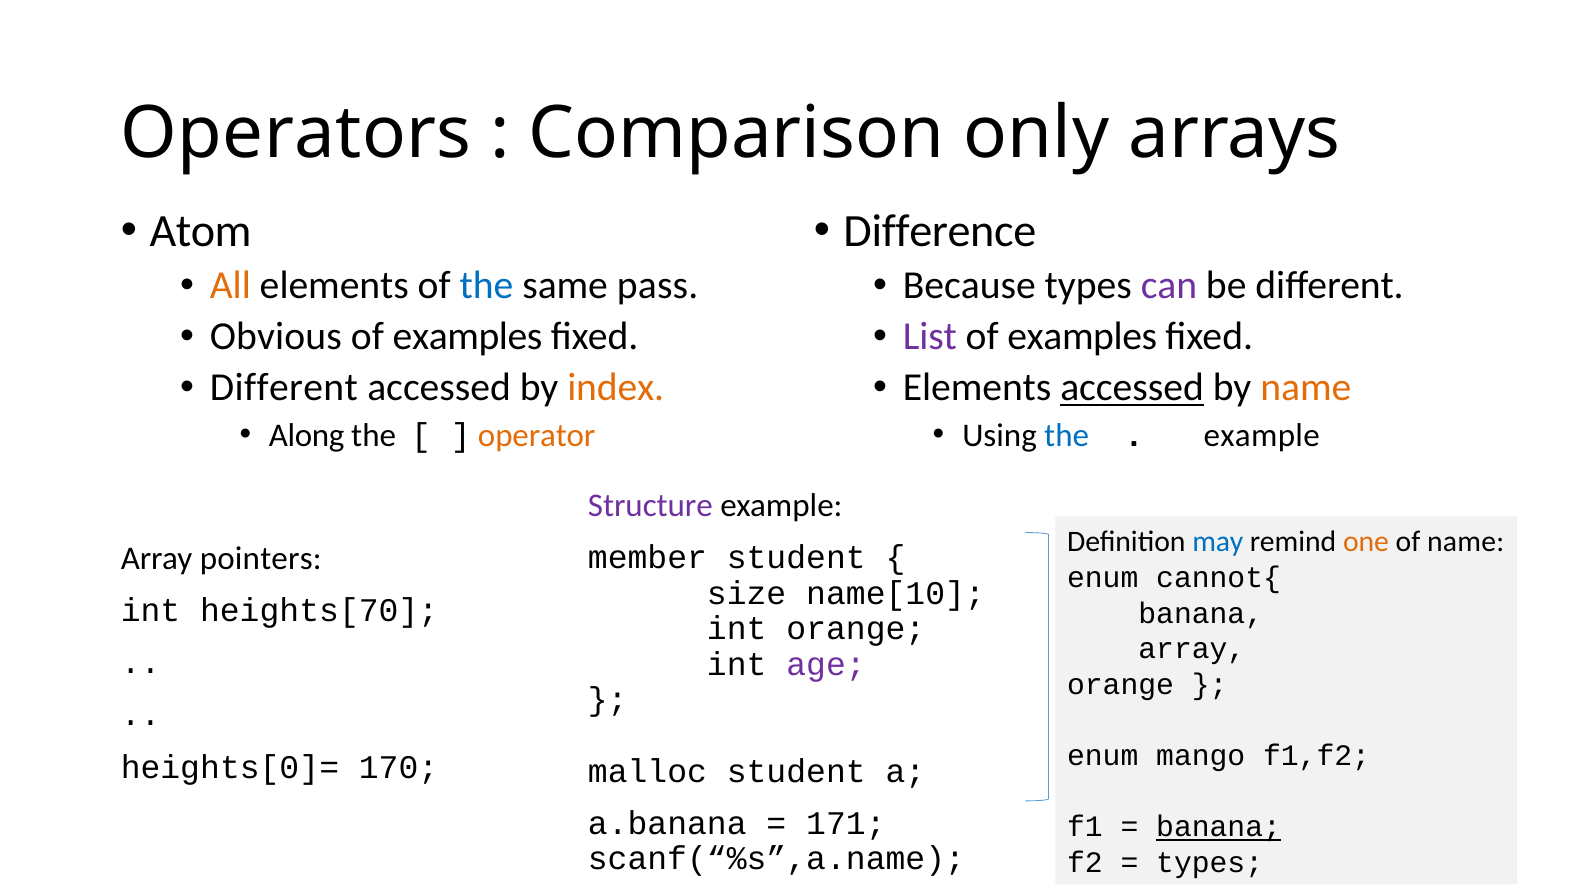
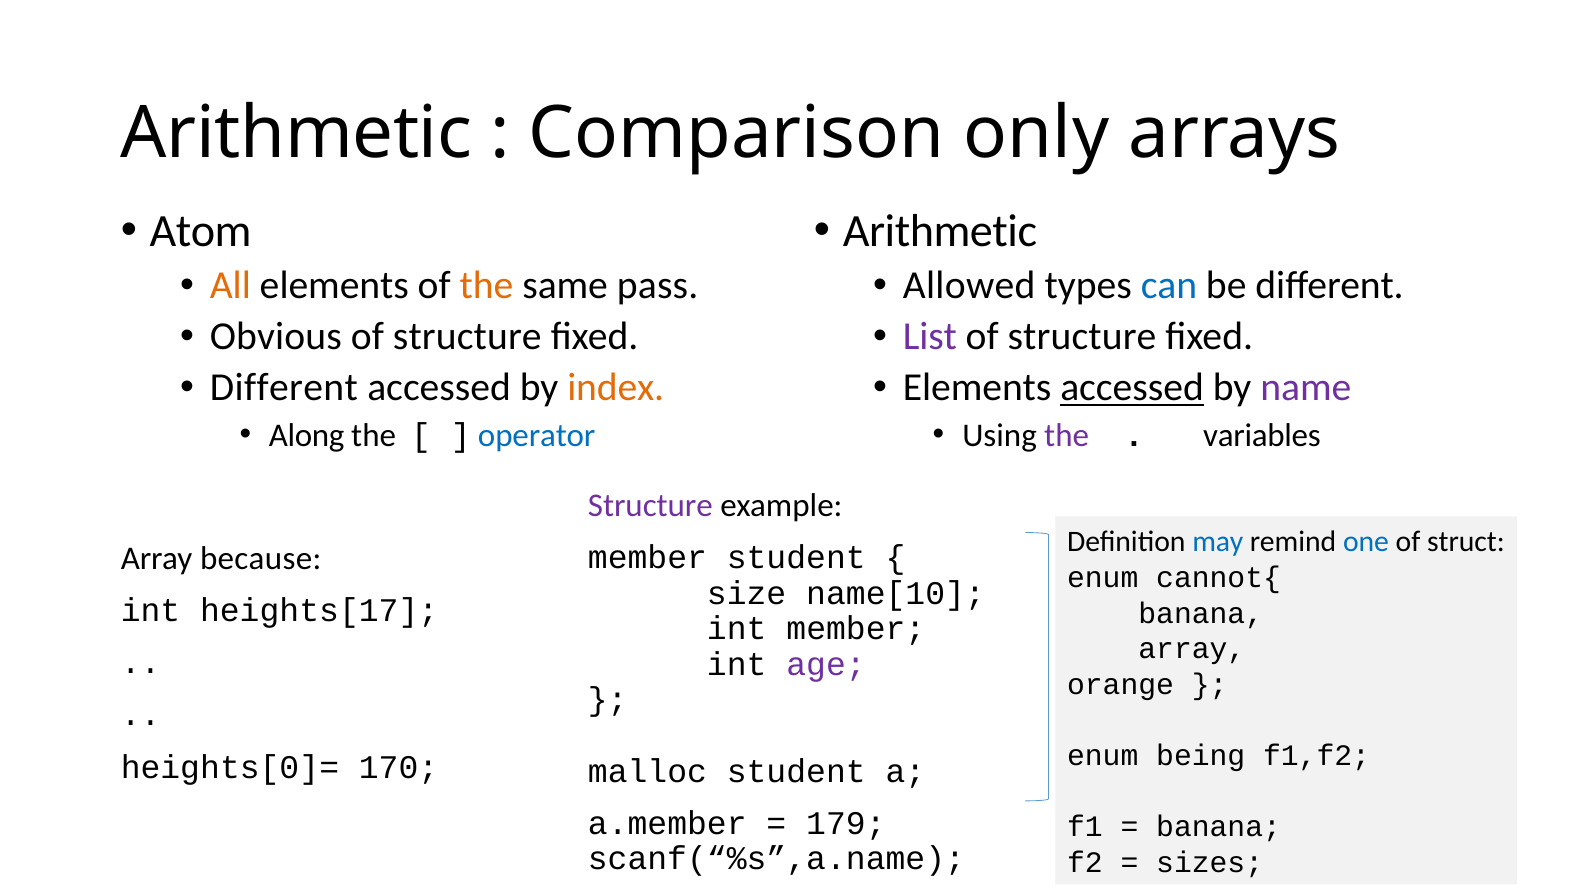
Operators: Operators -> Arithmetic (296, 133)
Difference: Difference -> Arithmetic (940, 231)
the colour: blue -> orange (486, 286)
Because: Because -> Allowed (969, 286)
can colour: purple -> blue (1169, 286)
examples: examples -> structure (467, 337)
examples: examples -> structure (1082, 337)
name colour: orange -> purple (1306, 388)
operator colour: orange -> blue (537, 435)
the colour: blue -> purple (1067, 435)
example: example -> variables (1262, 435)
one colour: orange -> blue (1366, 542)
of name: name -> struct (1466, 542)
pointers: pointers -> because (261, 558)
heights[70: heights[70 -> heights[17 (319, 611)
int orange: orange -> member (856, 629)
mango: mango -> being (1201, 756)
a.banana: a.banana -> a.member (667, 823)
171: 171 -> 179 (846, 823)
banana underline: present -> none (1219, 827)
types: types -> sizes (1210, 863)
